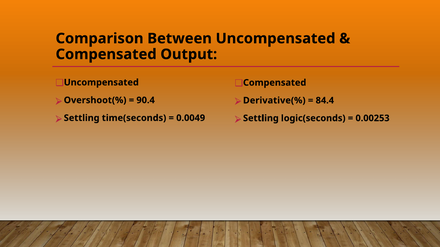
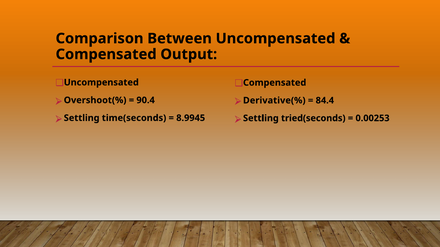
0.0049: 0.0049 -> 8.9945 (191, 118)
logic(seconds: logic(seconds -> tried(seconds (313, 118)
